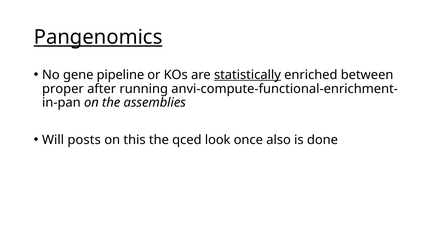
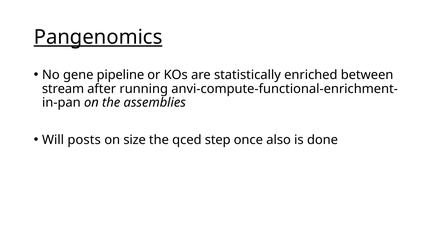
statistically underline: present -> none (247, 75)
proper: proper -> stream (63, 89)
this: this -> size (135, 140)
look: look -> step (218, 140)
